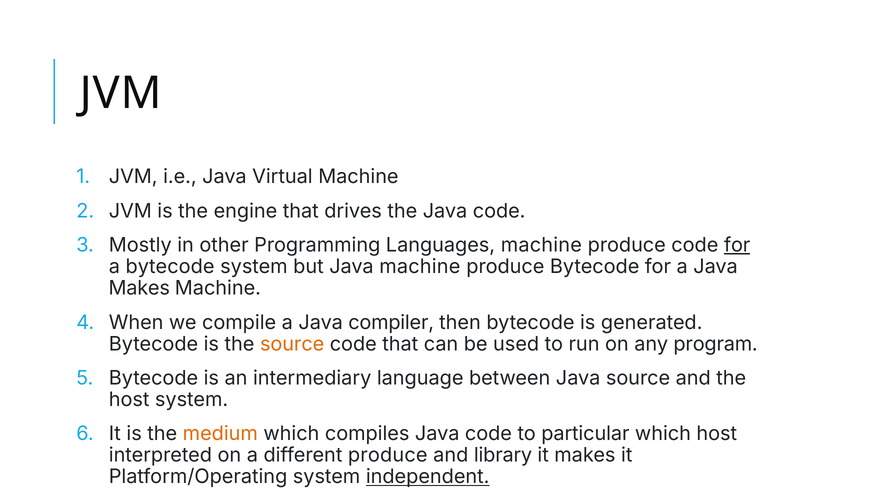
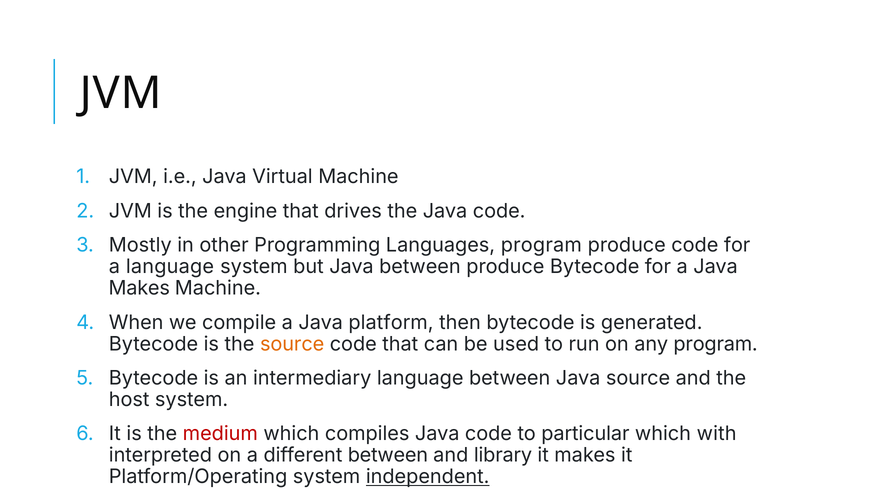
Languages machine: machine -> program (541, 245)
for underline: present -> none (737, 245)
a bytecode: bytecode -> language (170, 267)
Java machine: machine -> between (420, 267)
compiler: compiler -> platform (391, 322)
medium colour: orange -> red (220, 434)
which host: host -> with (717, 434)
different produce: produce -> between (388, 455)
